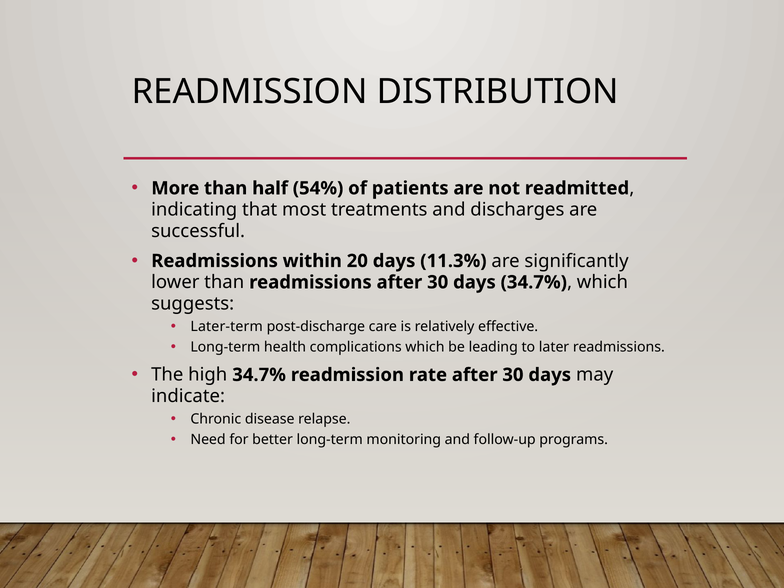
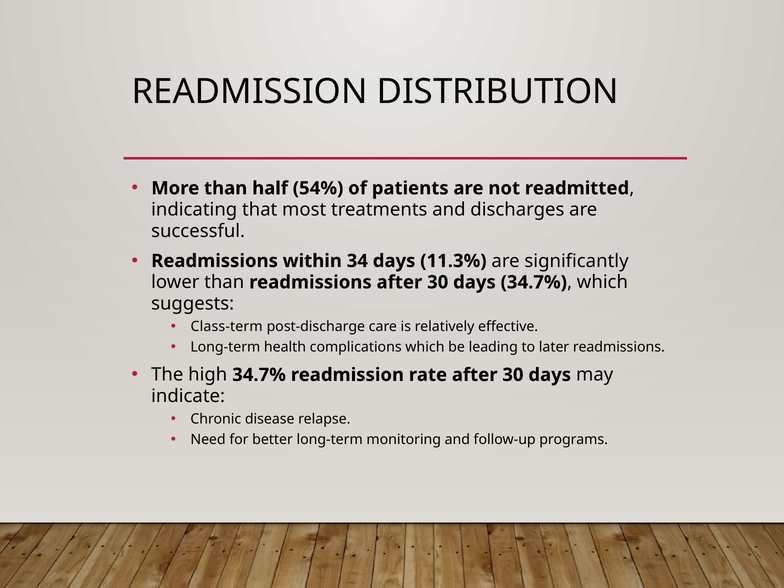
20: 20 -> 34 (357, 261)
Later-term: Later-term -> Class-term (227, 327)
